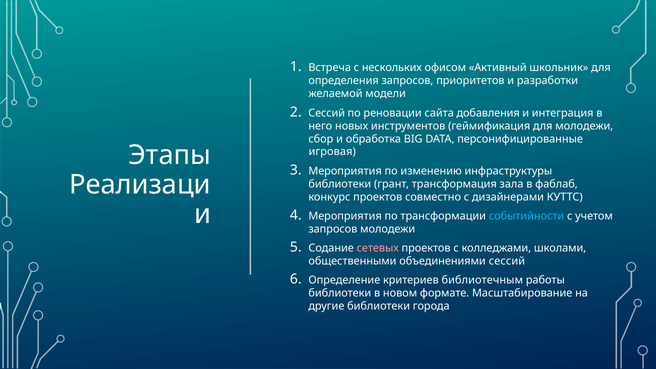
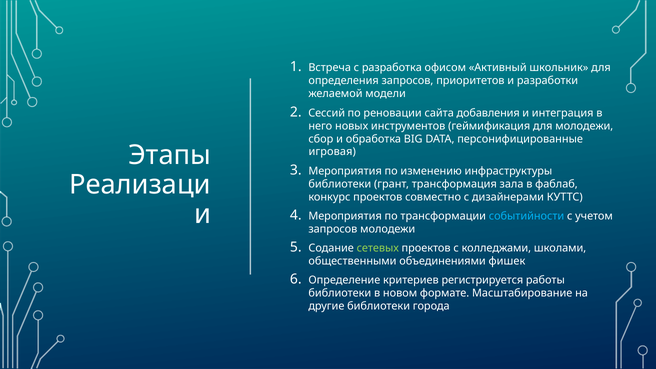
нескольких: нескольких -> разработка (392, 68)
сетевых colour: pink -> light green (378, 248)
объединениями сессий: сессий -> фишек (507, 261)
библиотечным: библиотечным -> регистрируется (482, 280)
